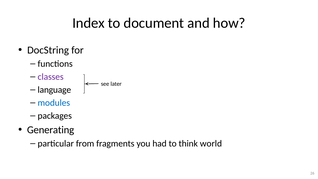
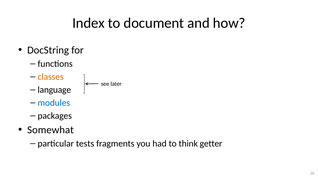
classes colour: purple -> orange (51, 77)
Generating: Generating -> Somewhat (50, 130)
from: from -> tests (85, 144)
world: world -> getter (211, 144)
